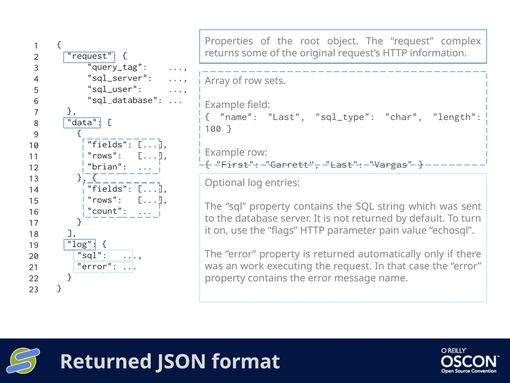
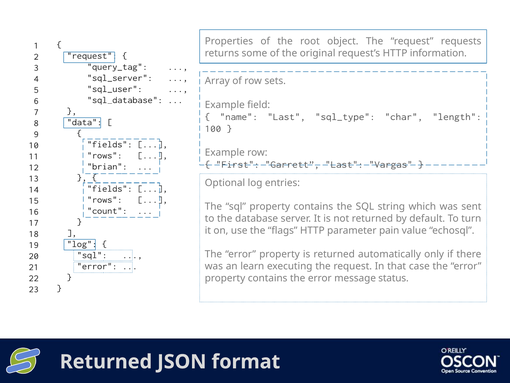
complex: complex -> requests (461, 41)
work: work -> learn (252, 266)
message name: name -> status (393, 278)
